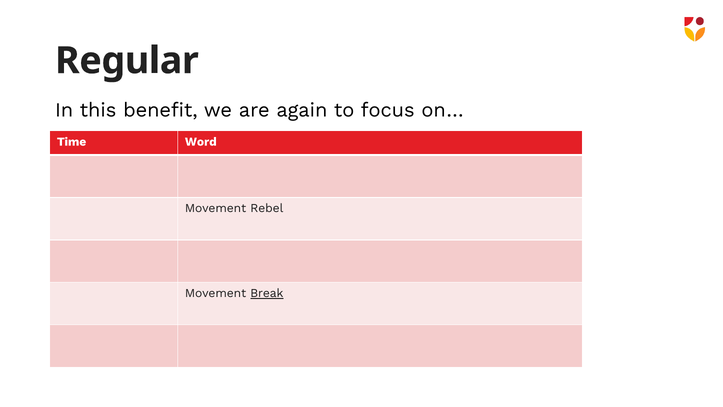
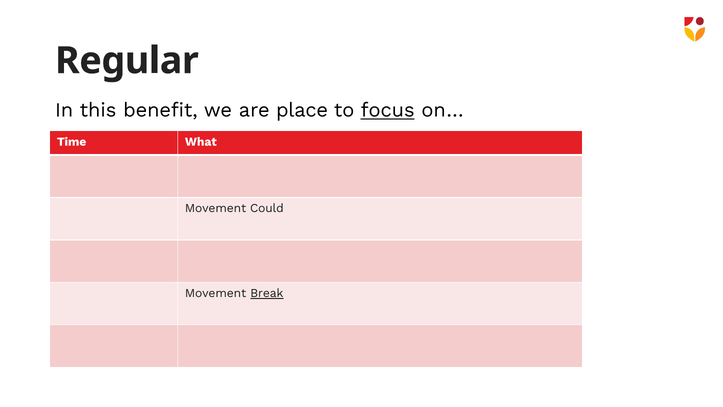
again: again -> place (302, 110)
focus underline: none -> present (388, 110)
Word: Word -> What (201, 142)
Rebel: Rebel -> Could (267, 208)
